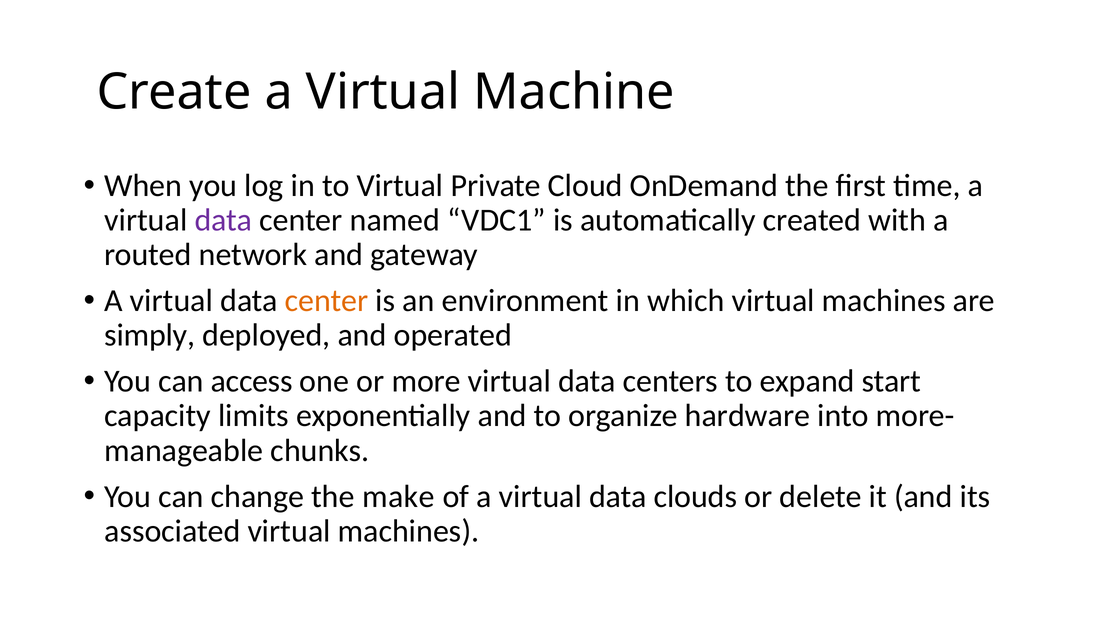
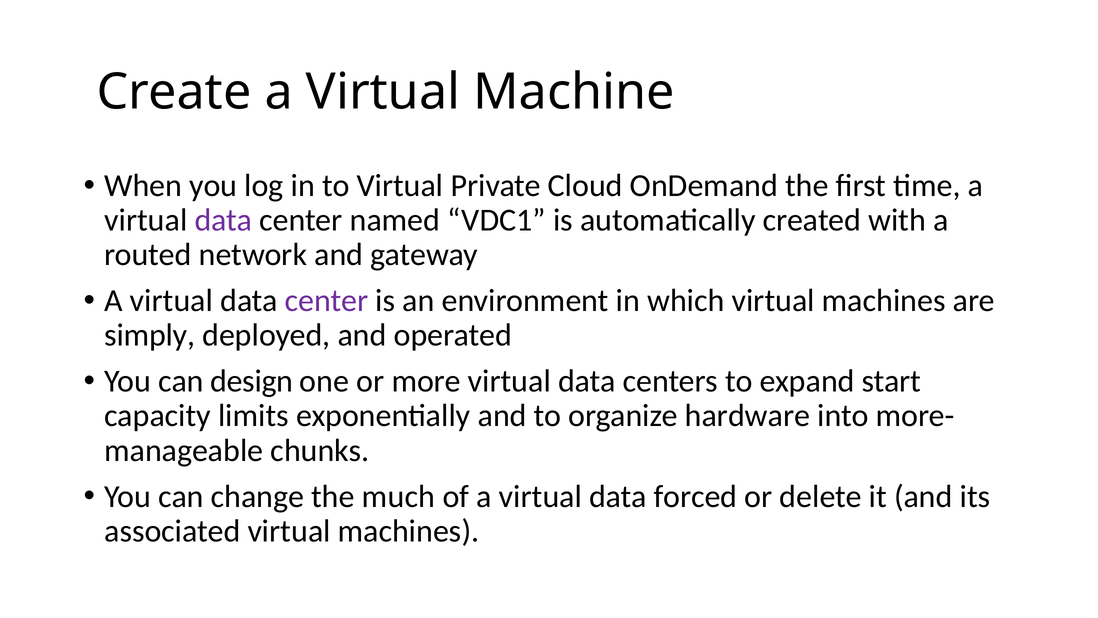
center colour: orange -> purple (327, 301)
access: access -> design (252, 381)
make: make -> much (398, 496)
clouds: clouds -> forced (696, 496)
